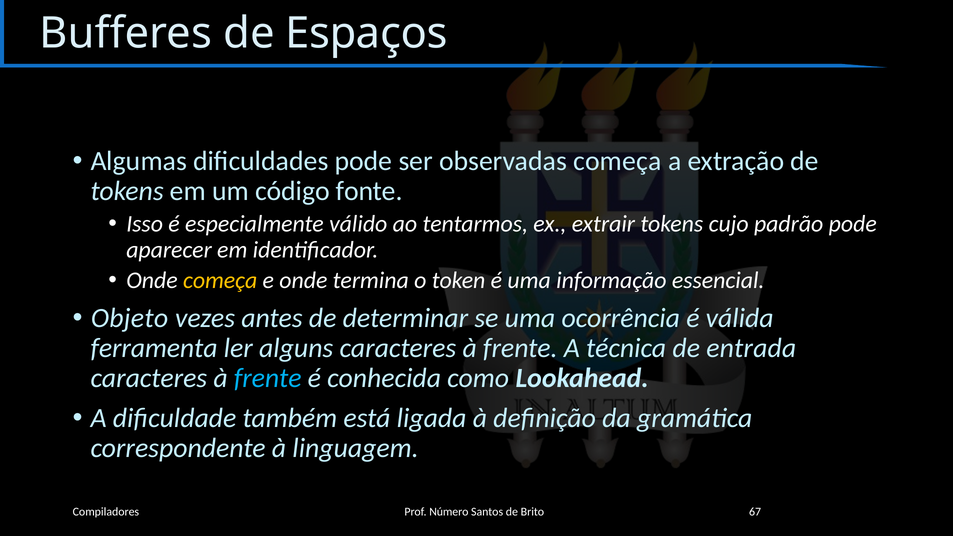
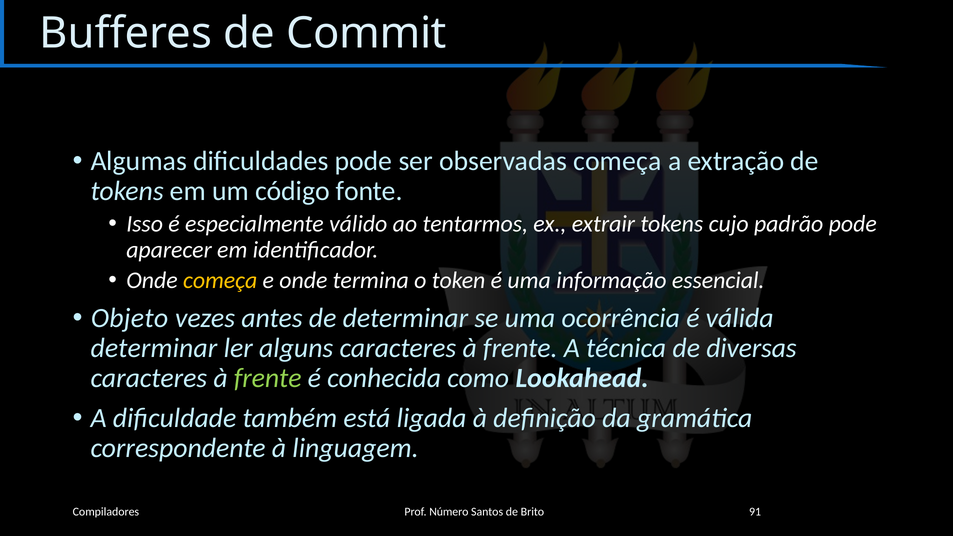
Espaços: Espaços -> Commit (366, 33)
ferramenta: ferramenta -> determinar (154, 348)
entrada: entrada -> diversas (751, 348)
frente colour: light blue -> light green (268, 378)
67: 67 -> 91 (755, 512)
